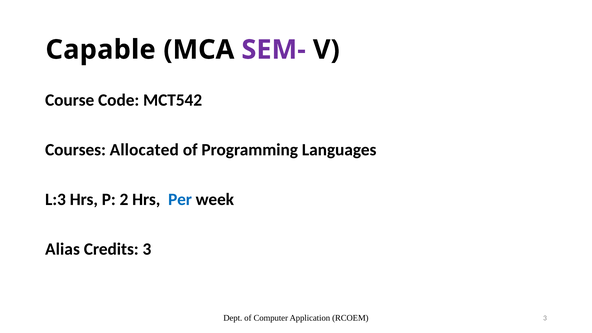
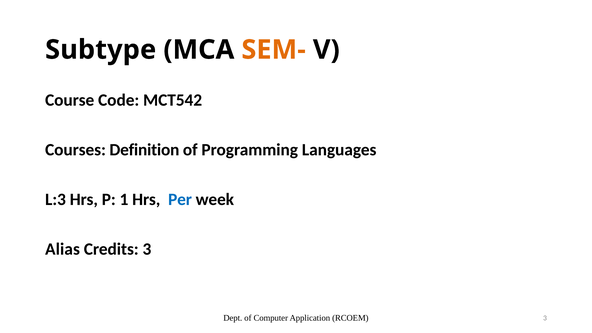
Capable: Capable -> Subtype (101, 50)
SEM- colour: purple -> orange (274, 50)
Allocated: Allocated -> Definition (144, 150)
2: 2 -> 1 (124, 199)
